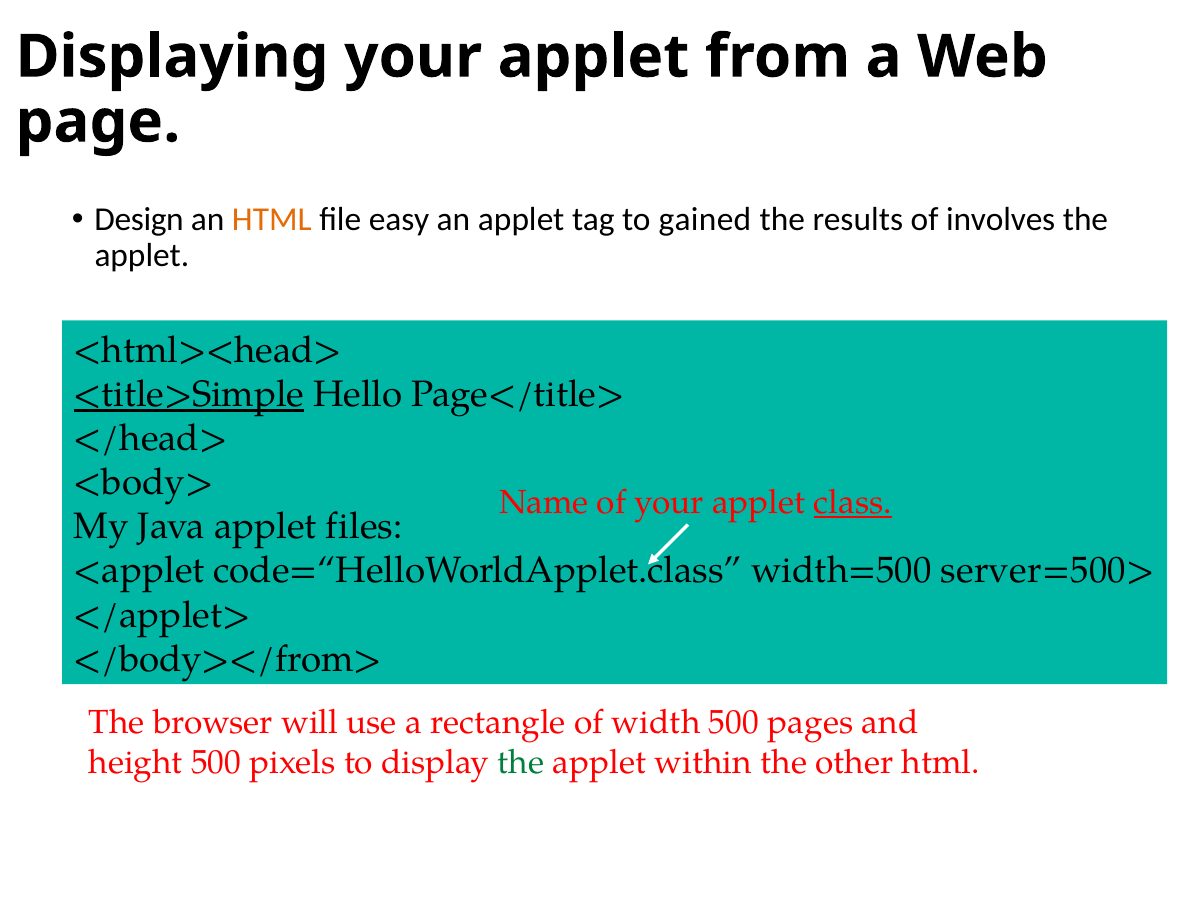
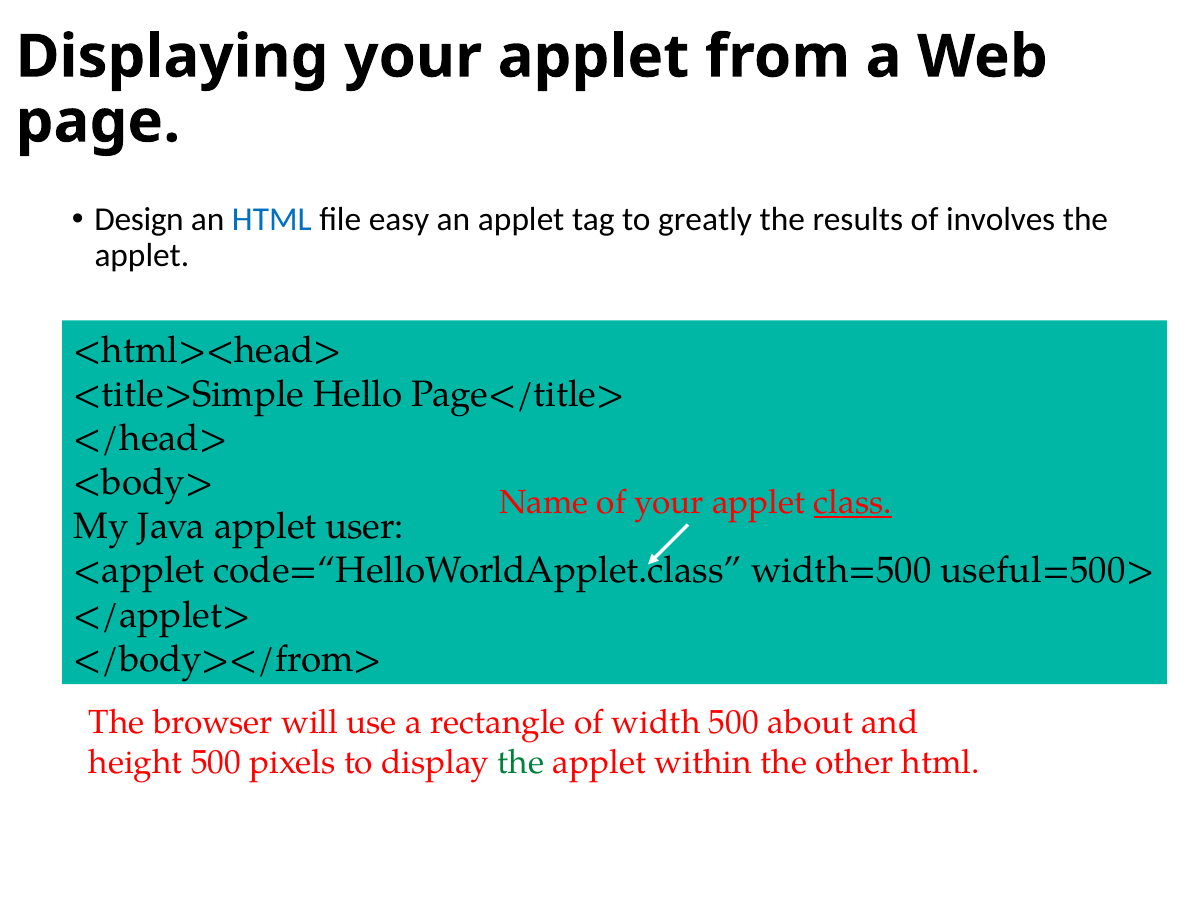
HTML colour: orange -> blue (272, 220)
gained: gained -> greatly (705, 220)
<title>Simple underline: present -> none (189, 395)
files: files -> user (365, 527)
server=500>: server=500> -> useful=500> (1047, 571)
pages: pages -> about (810, 723)
